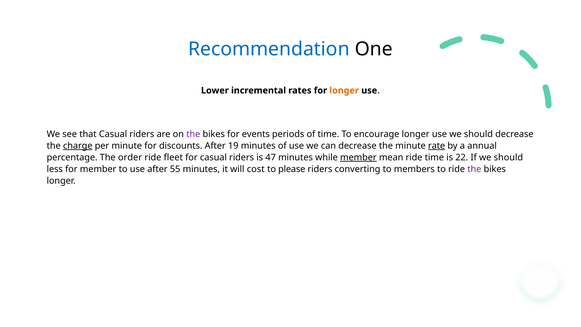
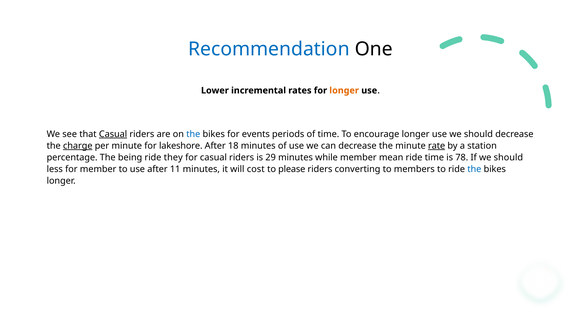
Casual underline: none -> present (113, 134)
the colour: purple -> blue (193, 134)
discounts: discounts -> lakeshore (181, 146)
19: 19 -> 18 (233, 146)
annual: annual -> station (482, 146)
order: order -> being (130, 157)
fleet: fleet -> they (173, 157)
47: 47 -> 29 (271, 157)
member underline: present -> none (358, 157)
22: 22 -> 78 (462, 157)
55: 55 -> 11 (175, 169)
the colour: purple -> blue (474, 169)
